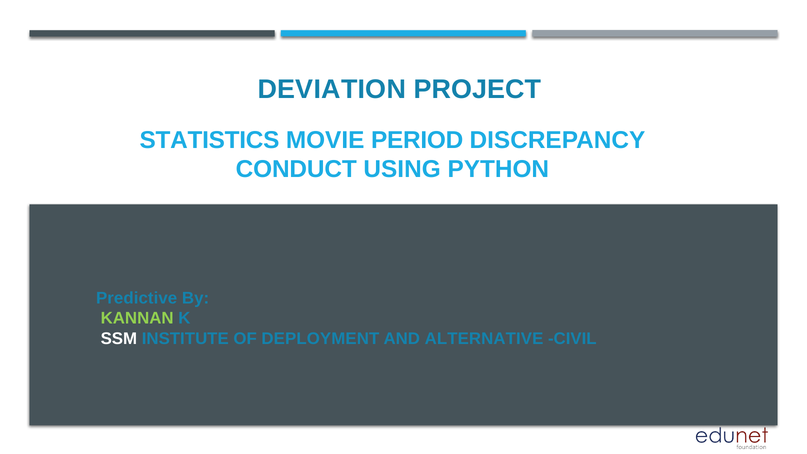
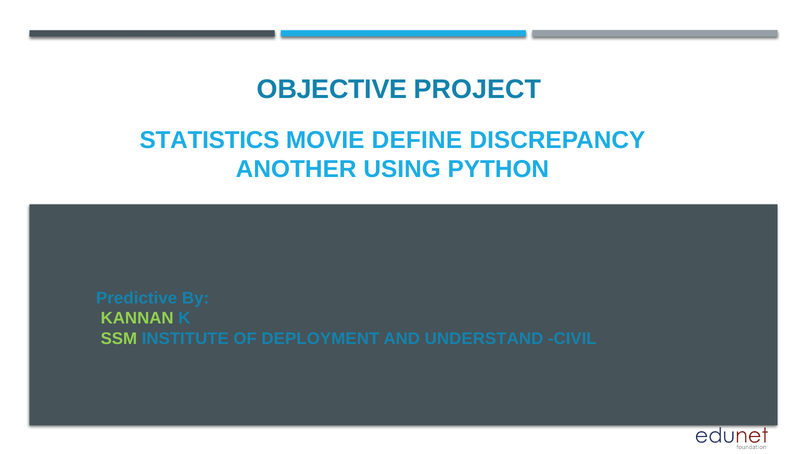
DEVIATION: DEVIATION -> OBJECTIVE (332, 90)
PERIOD: PERIOD -> DEFINE (417, 140)
CONDUCT: CONDUCT -> ANOTHER (296, 169)
SSM colour: white -> light green (119, 338)
ALTERNATIVE: ALTERNATIVE -> UNDERSTAND (484, 338)
